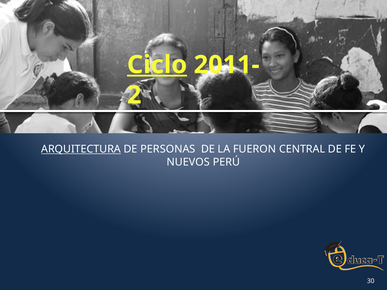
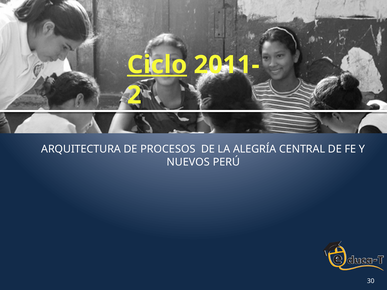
ARQUITECTURA underline: present -> none (81, 149)
PERSONAS: PERSONAS -> PROCESOS (168, 149)
FUERON: FUERON -> ALEGRÍA (255, 149)
